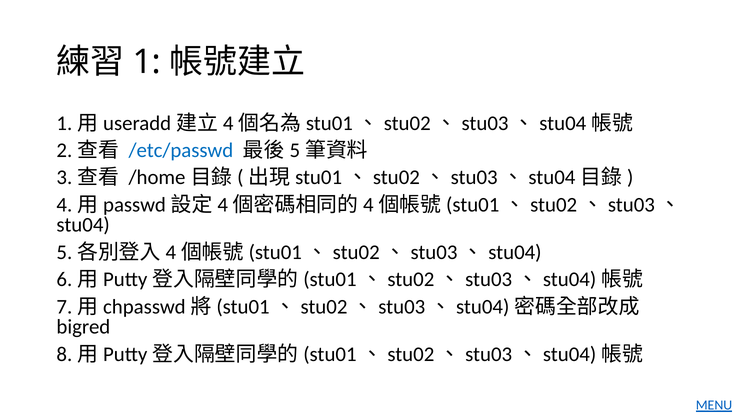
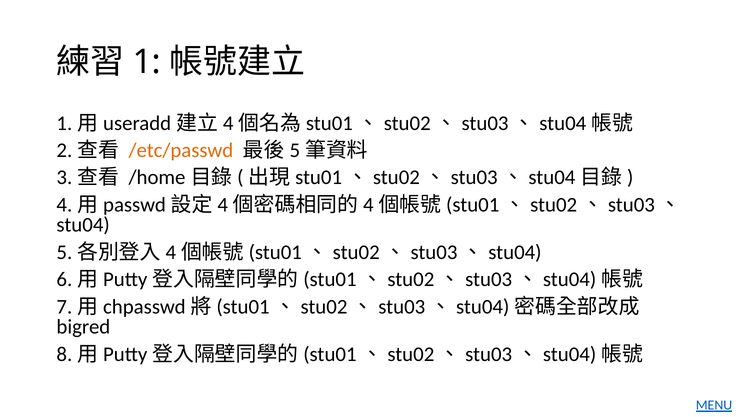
/etc/passwd colour: blue -> orange (181, 150)
